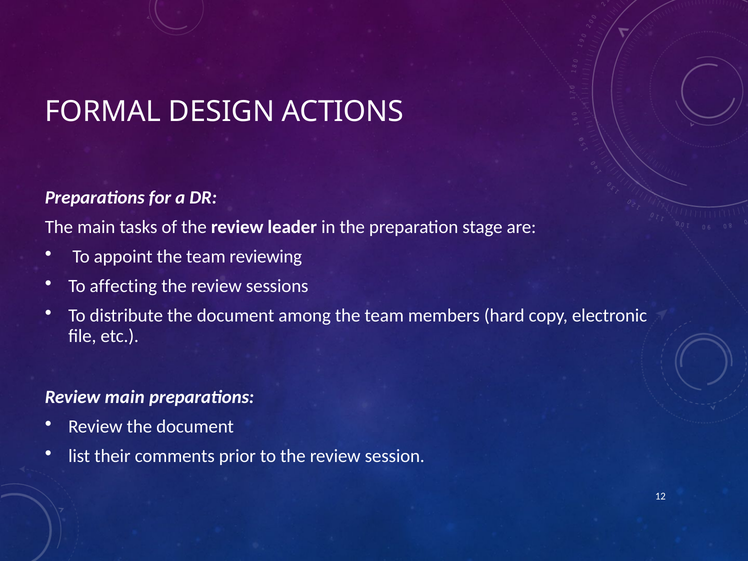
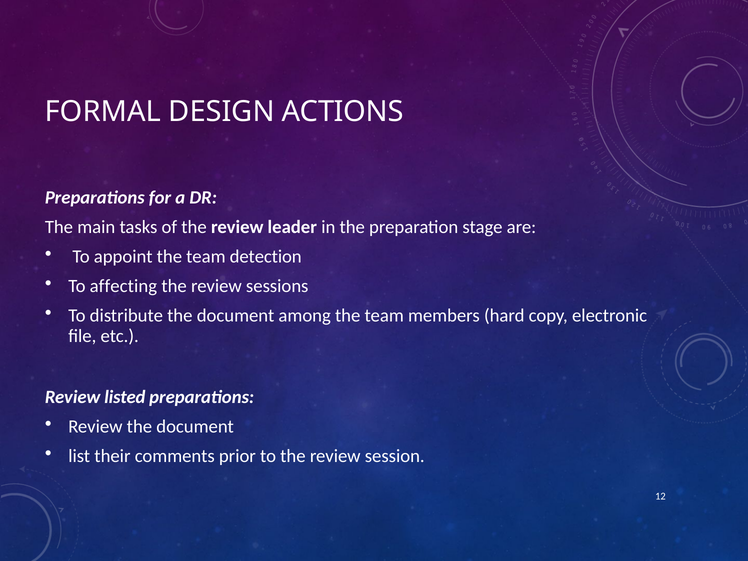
reviewing: reviewing -> detection (266, 257)
Review main: main -> listed (125, 397)
